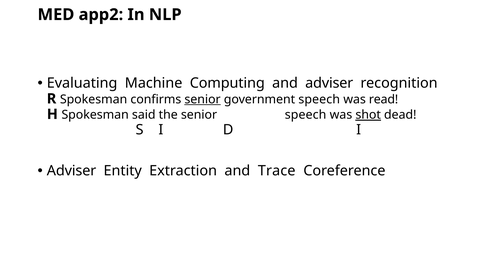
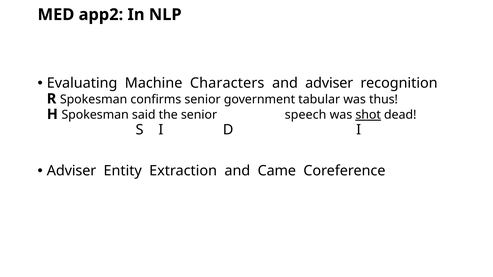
Computing: Computing -> Characters (227, 83)
senior underline: present -> none (203, 100)
government speech: speech -> tabular (319, 100)
read: read -> thus (383, 100)
Trace: Trace -> Came (277, 171)
